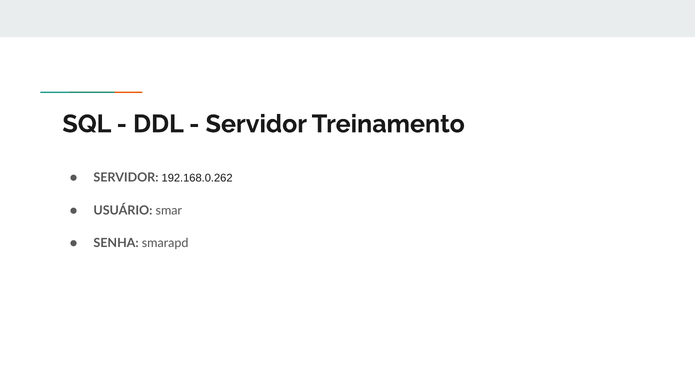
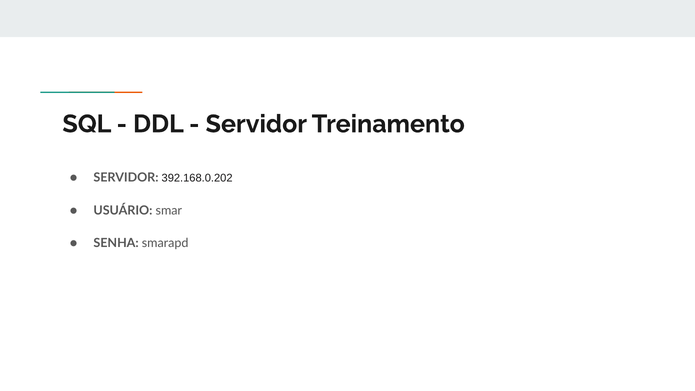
192.168.0.262: 192.168.0.262 -> 392.168.0.202 (197, 178)
